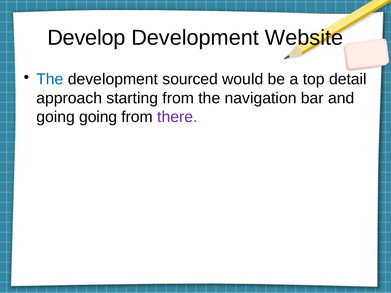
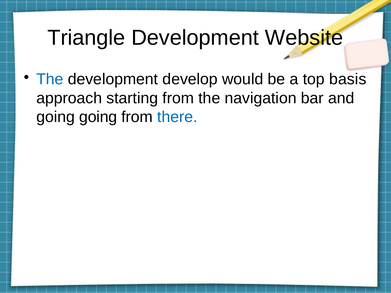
Develop: Develop -> Triangle (86, 38)
sourced: sourced -> develop (190, 79)
detail: detail -> basis (348, 79)
there colour: purple -> blue (177, 117)
